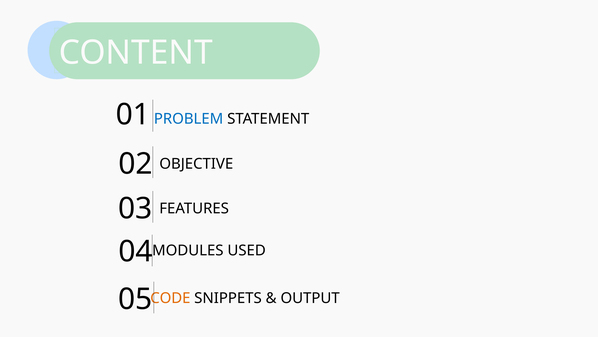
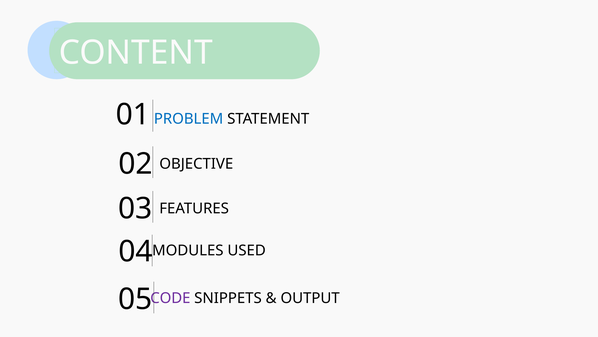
CODE colour: orange -> purple (170, 298)
